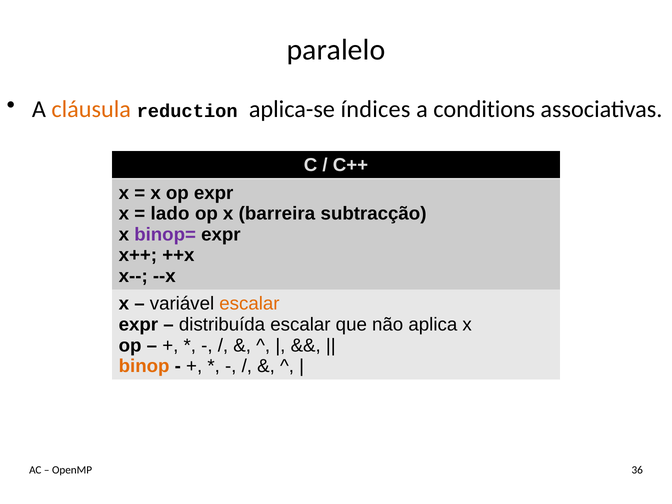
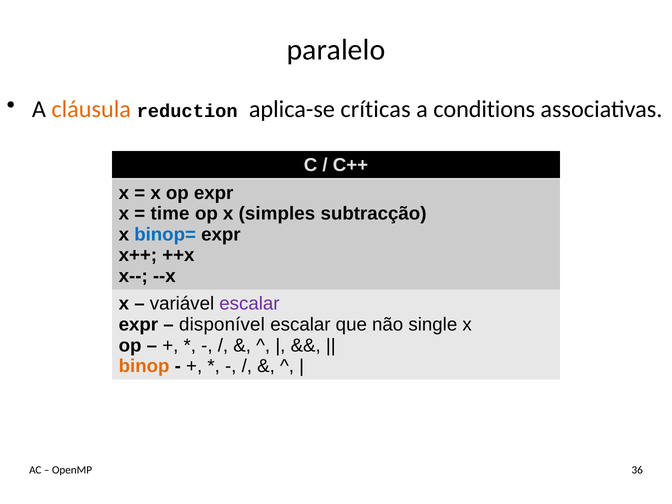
índices: índices -> críticas (376, 109)
lado: lado -> time (170, 214)
barreira: barreira -> simples (277, 214)
binop= colour: purple -> blue (165, 235)
escalar colour: orange -> purple (249, 304)
distribuída: distribuída -> disponível (222, 325)
aplica: aplica -> single (433, 325)
